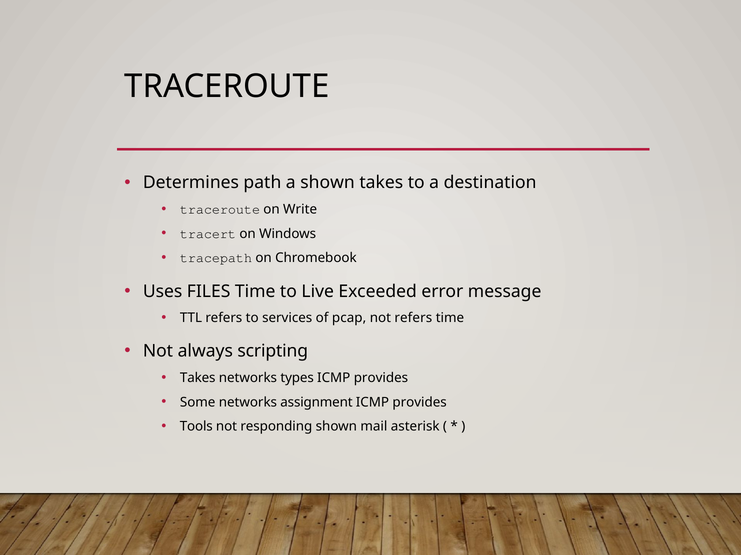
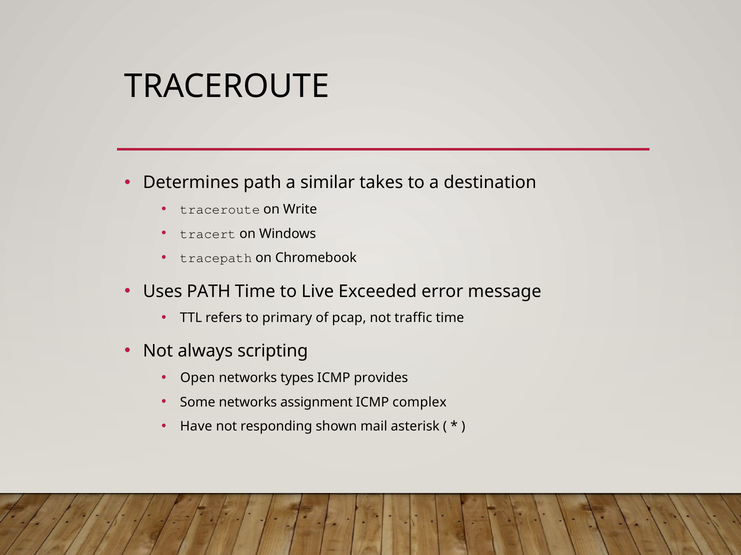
a shown: shown -> similar (328, 183)
Uses FILES: FILES -> PATH (209, 292)
services: services -> primary (287, 318)
not refers: refers -> traffic (413, 318)
Takes: Takes -> Open (198, 378)
provides: provides -> complex (420, 403)
Tools: Tools -> Have (196, 427)
